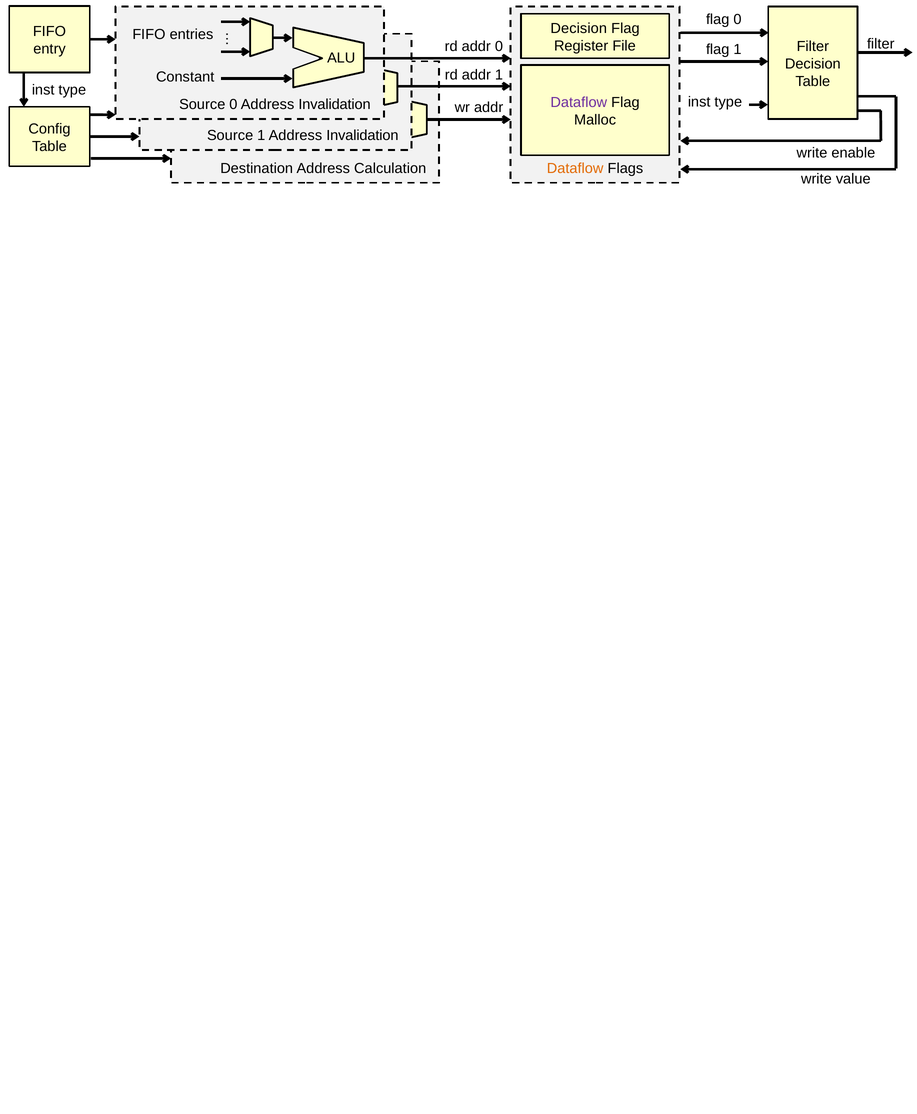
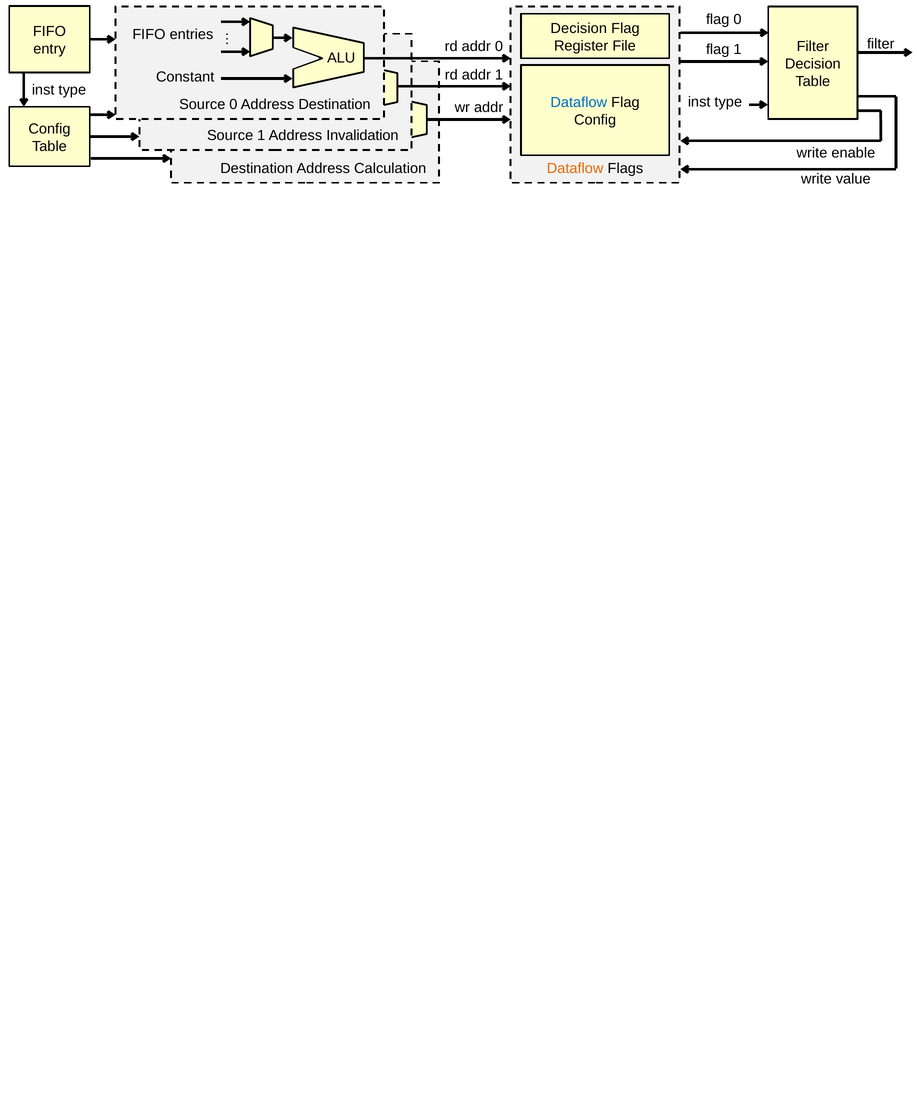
Dataflow colour: purple -> blue (579, 102)
0 Address Invalidation: Invalidation -> Destination (335, 104)
Malloc: Malloc -> Config (595, 120)
